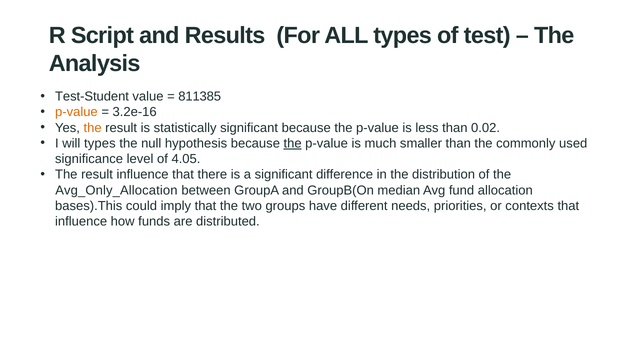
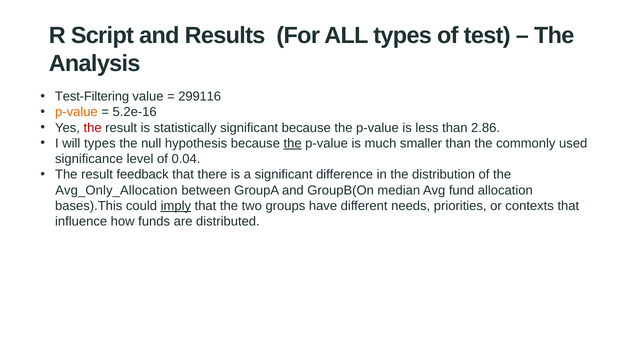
Test-Student: Test-Student -> Test-Filtering (92, 97)
811385: 811385 -> 299116 (200, 97)
3.2e-16: 3.2e-16 -> 5.2e-16 (135, 112)
the colour: orange -> red (93, 128)
0.02: 0.02 -> 2.86 (486, 128)
4.05: 4.05 -> 0.04 (186, 159)
result influence: influence -> feedback (143, 175)
imply underline: none -> present (176, 206)
